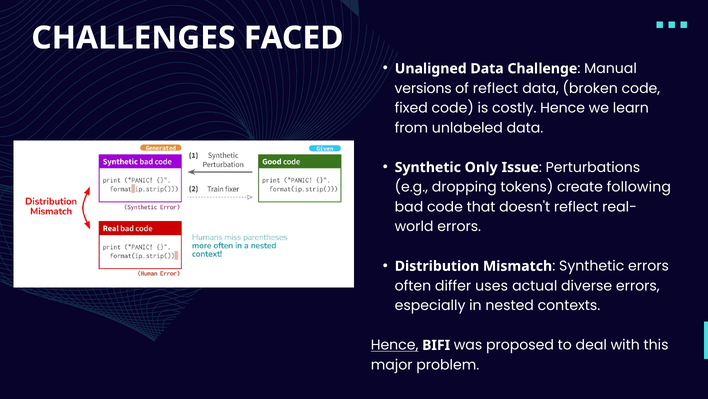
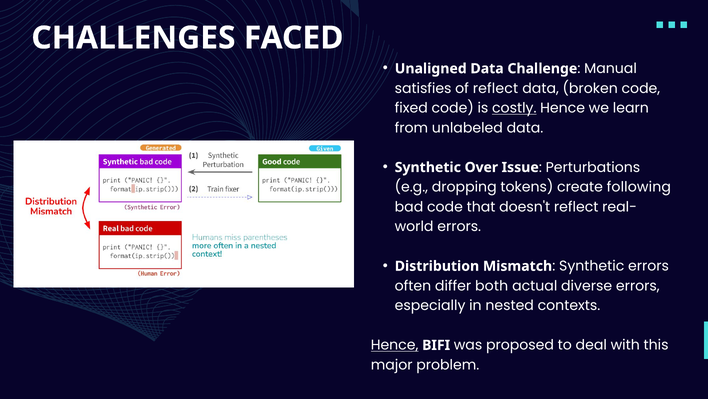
versions: versions -> satisfies (423, 88)
costly underline: none -> present (514, 108)
Only: Only -> Over (481, 167)
uses: uses -> both (492, 285)
